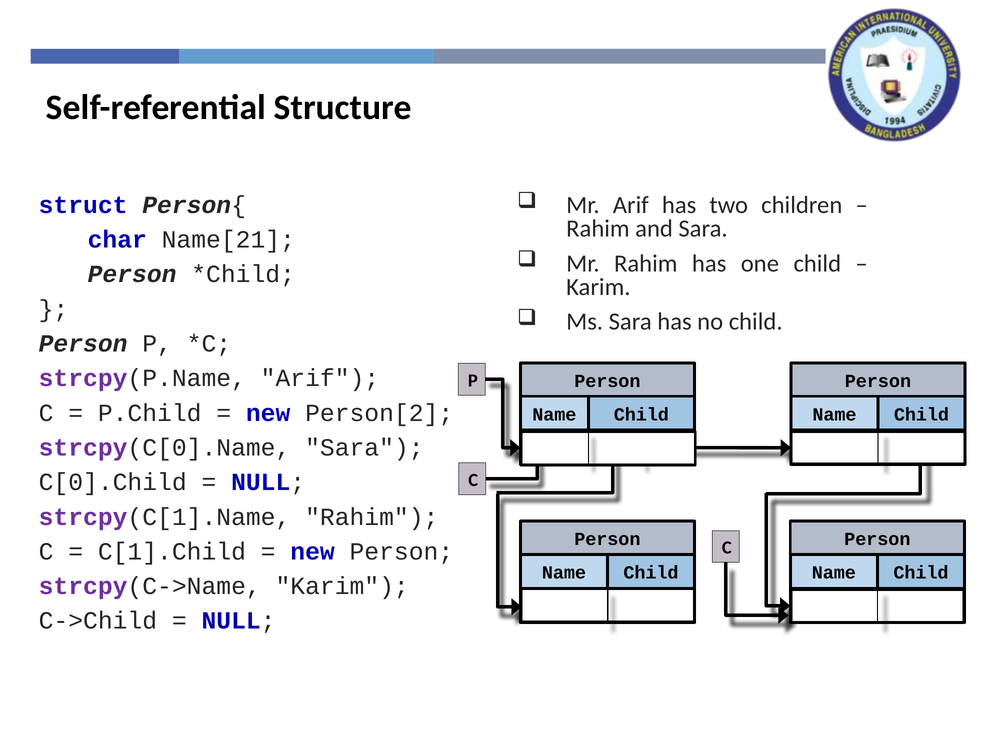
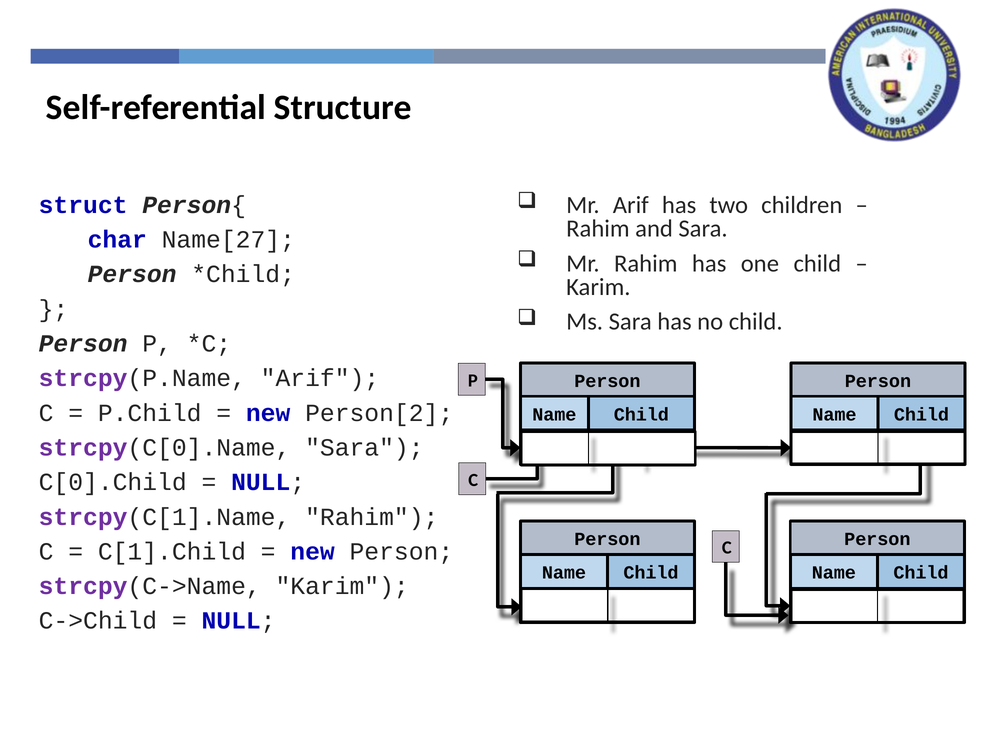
Name[21: Name[21 -> Name[27 (228, 240)
